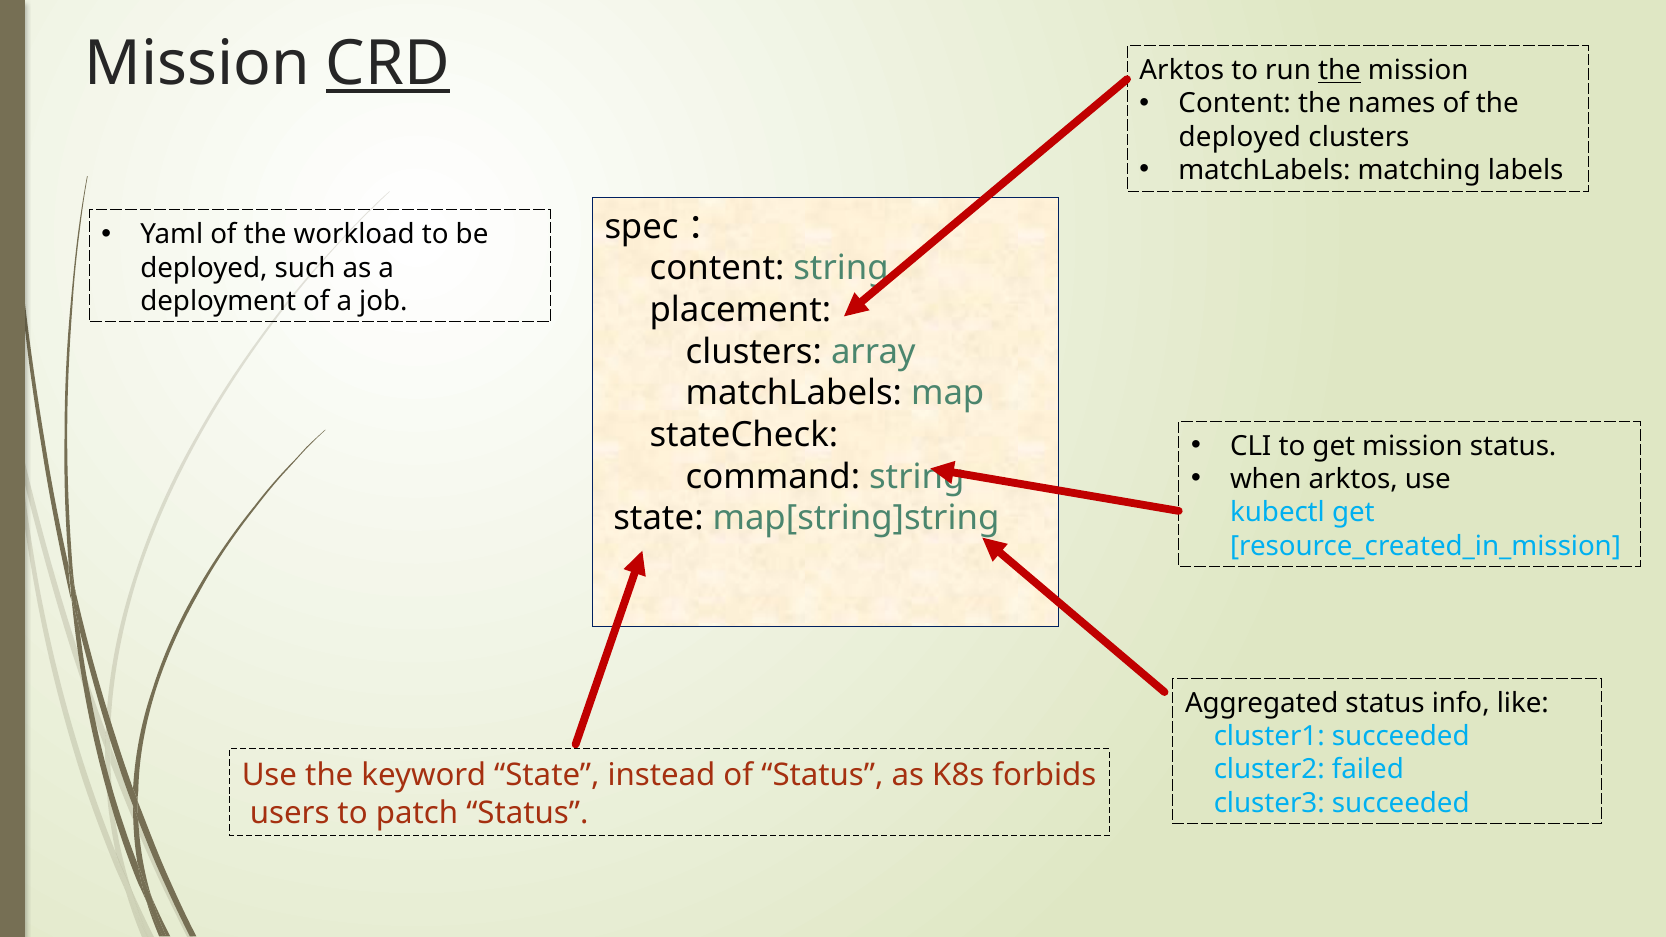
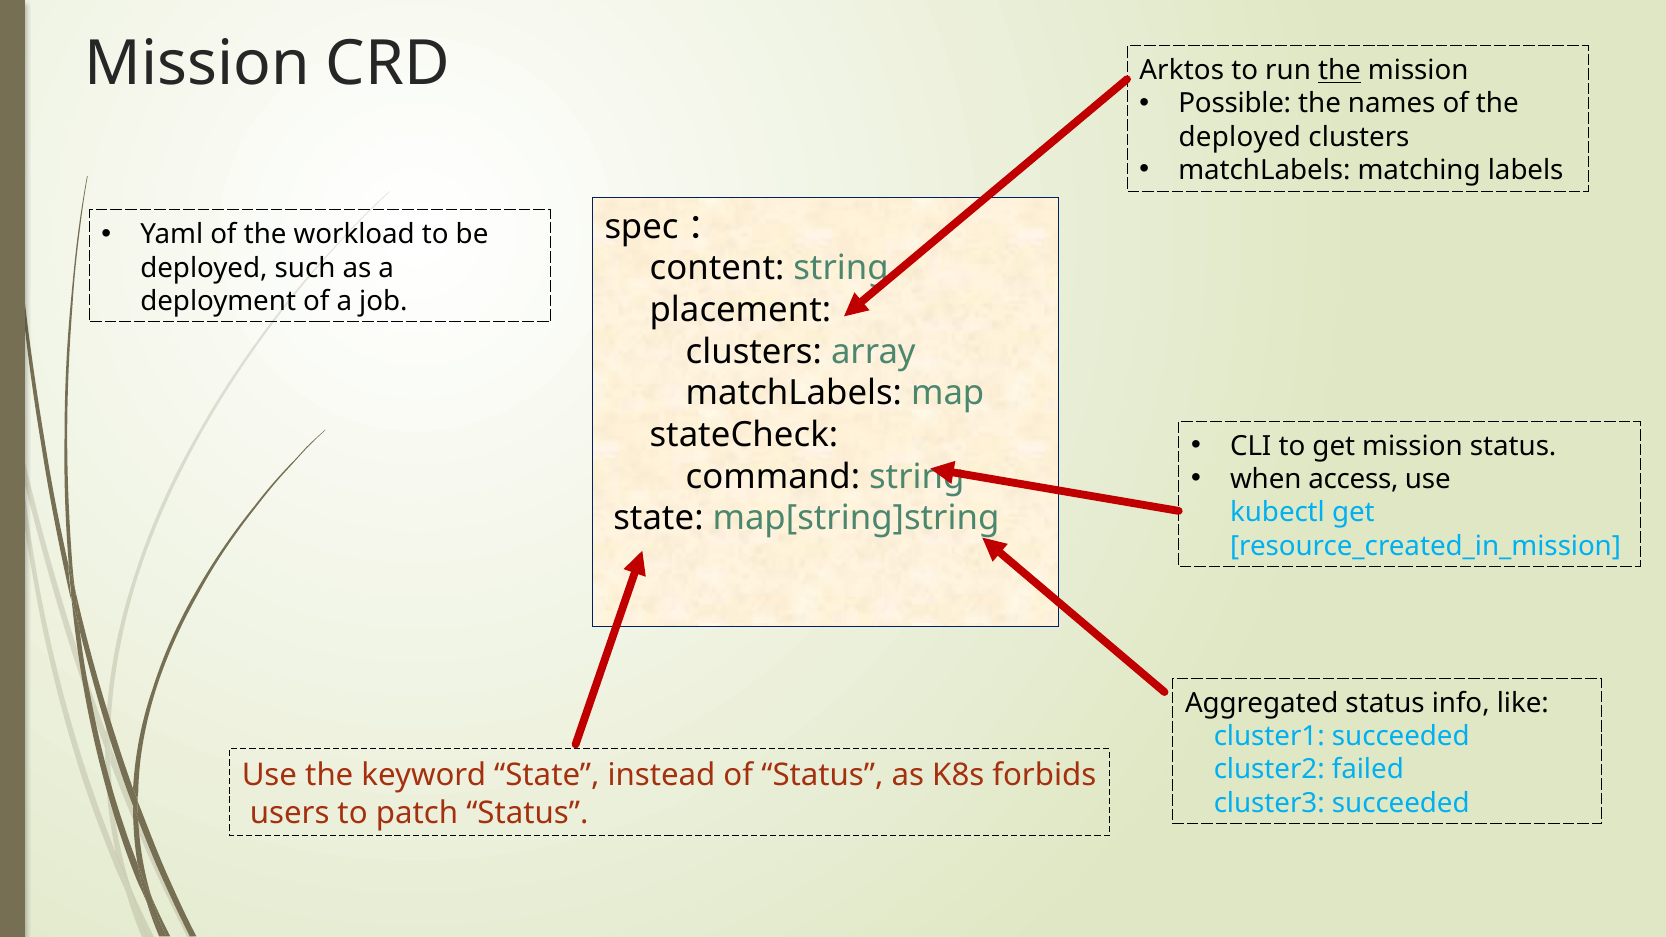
CRD underline: present -> none (388, 64)
Content: Content -> Possible (1235, 104)
when arktos: arktos -> access (1353, 479)
